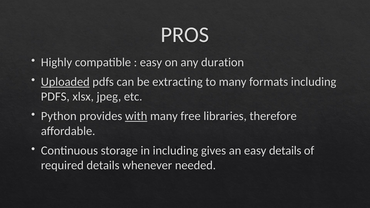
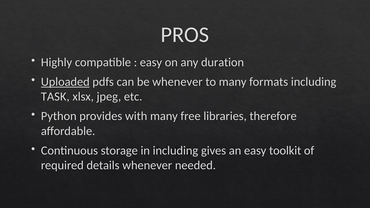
be extracting: extracting -> whenever (177, 82)
PDFS: PDFS -> TASK (55, 97)
with underline: present -> none (136, 116)
easy details: details -> toolkit (285, 151)
